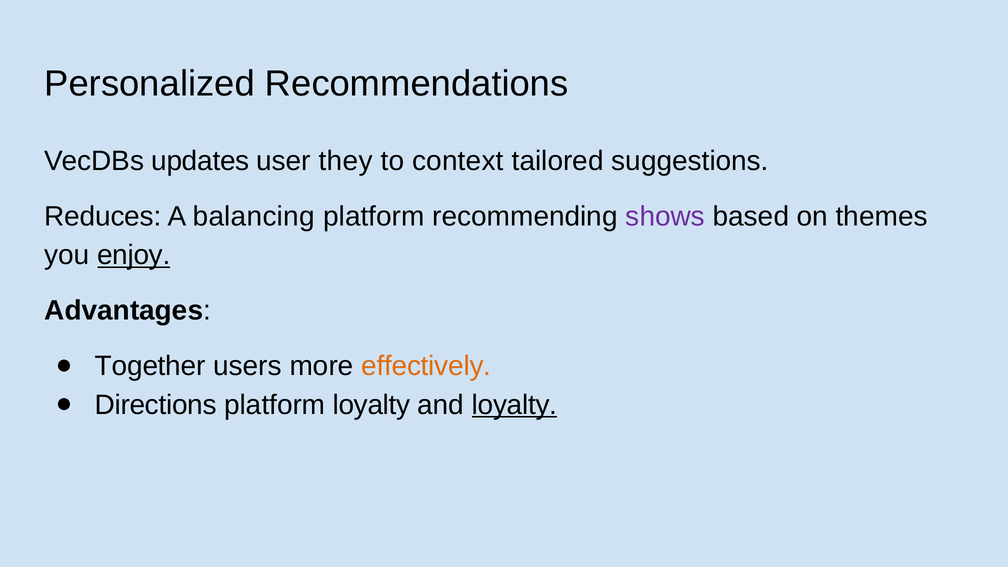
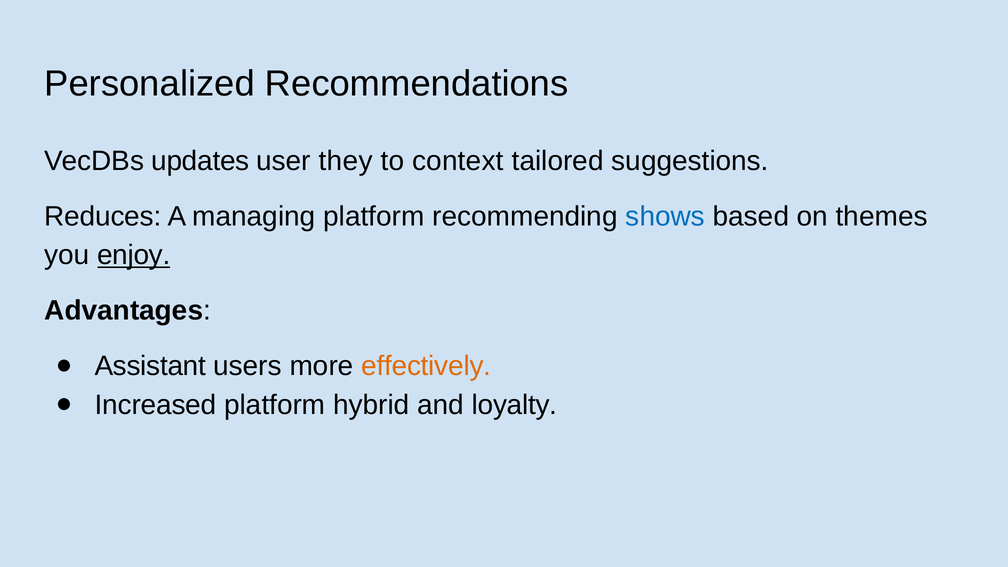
balancing: balancing -> managing (254, 216)
shows colour: purple -> blue (665, 216)
Together: Together -> Assistant (150, 366)
Directions: Directions -> Increased (156, 405)
platform loyalty: loyalty -> hybrid (371, 405)
loyalty underline: present -> none (515, 405)
